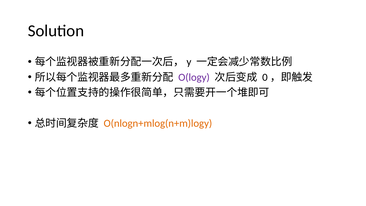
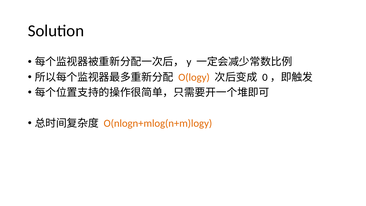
O(logy colour: purple -> orange (194, 77)
